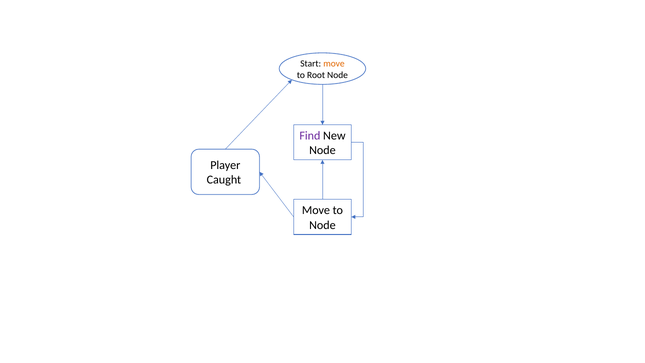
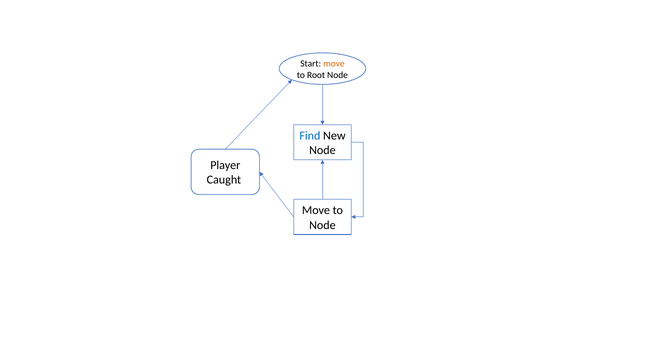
Find colour: purple -> blue (310, 136)
